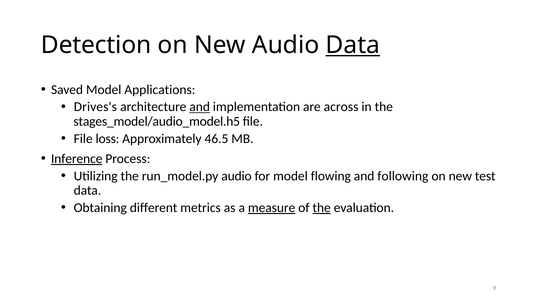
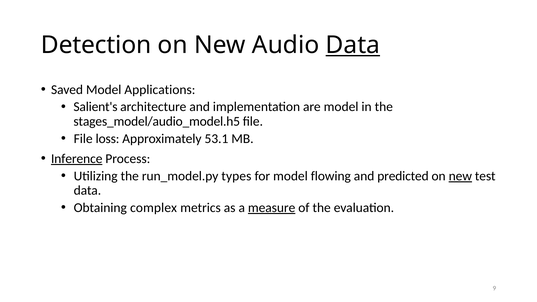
Drives's: Drives's -> Salient's (96, 107)
and underline: present -> none (200, 107)
are across: across -> model (341, 107)
46.5: 46.5 -> 53.1 (216, 139)
run_model.py audio: audio -> types (236, 176)
following: following -> predicted (403, 176)
new underline: none -> present (460, 176)
different: different -> complex (154, 208)
the underline: present -> none (322, 208)
